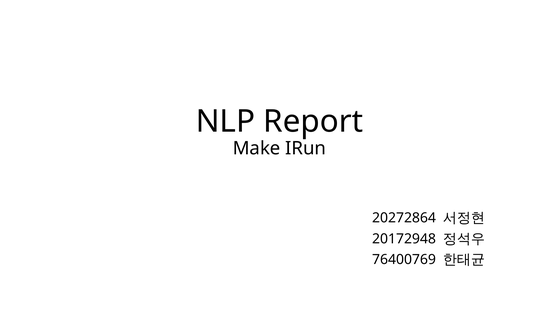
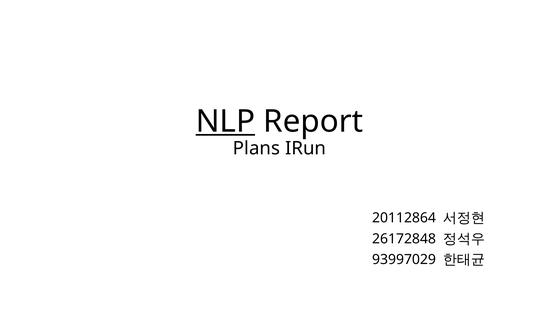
NLP underline: none -> present (225, 122)
Make: Make -> Plans (257, 149)
20272864: 20272864 -> 20112864 (404, 218)
20172948: 20172948 -> 26172848 (404, 239)
76400769: 76400769 -> 93997029 (404, 260)
